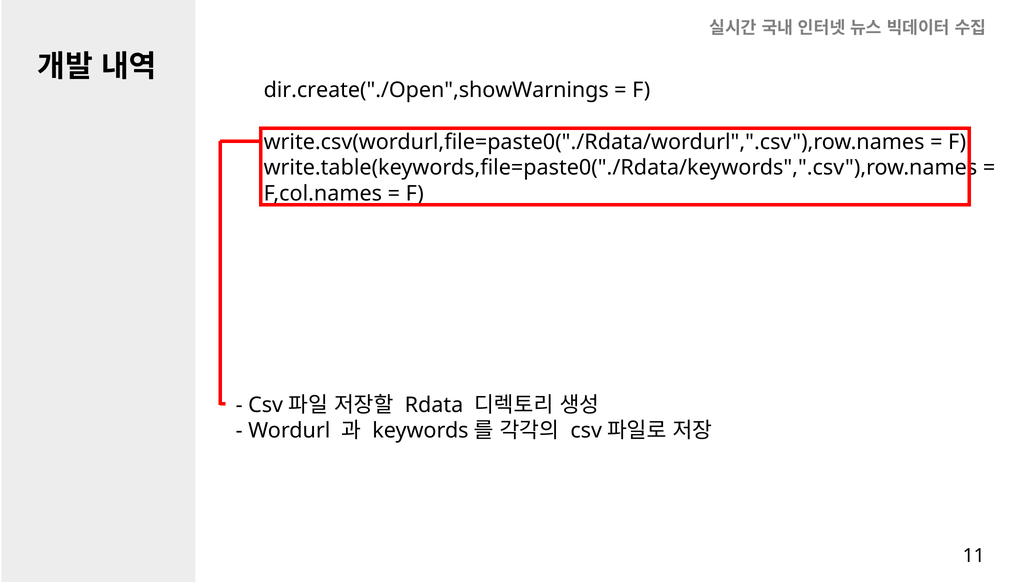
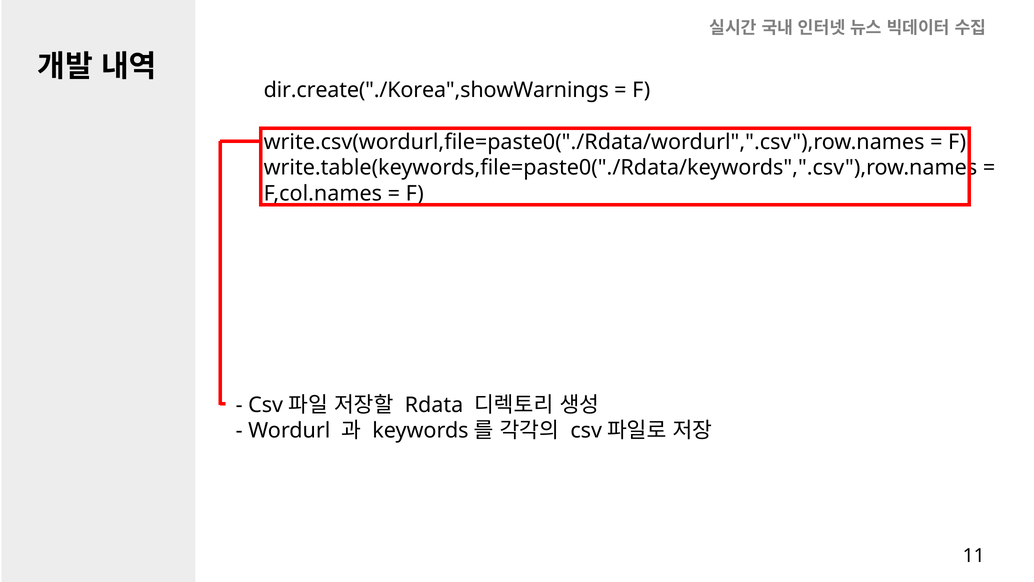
dir.create("./Open",showWarnings: dir.create("./Open",showWarnings -> dir.create("./Korea",showWarnings (436, 90)
